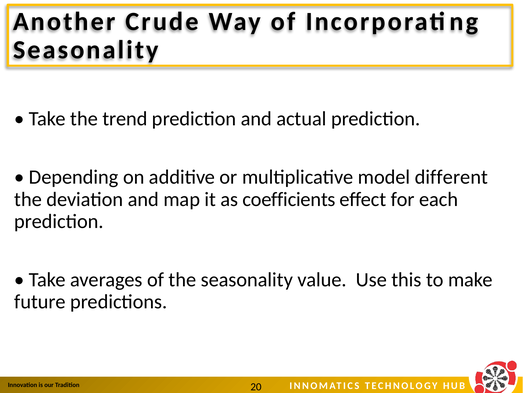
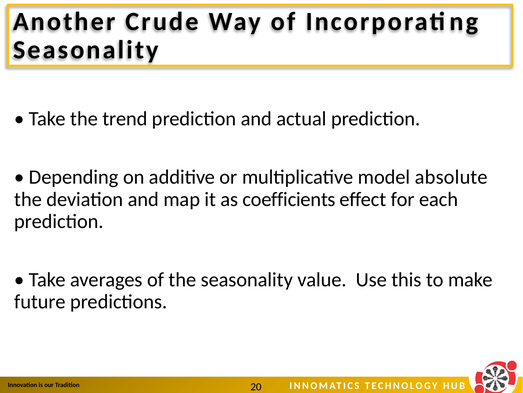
different: different -> absolute (451, 177)
